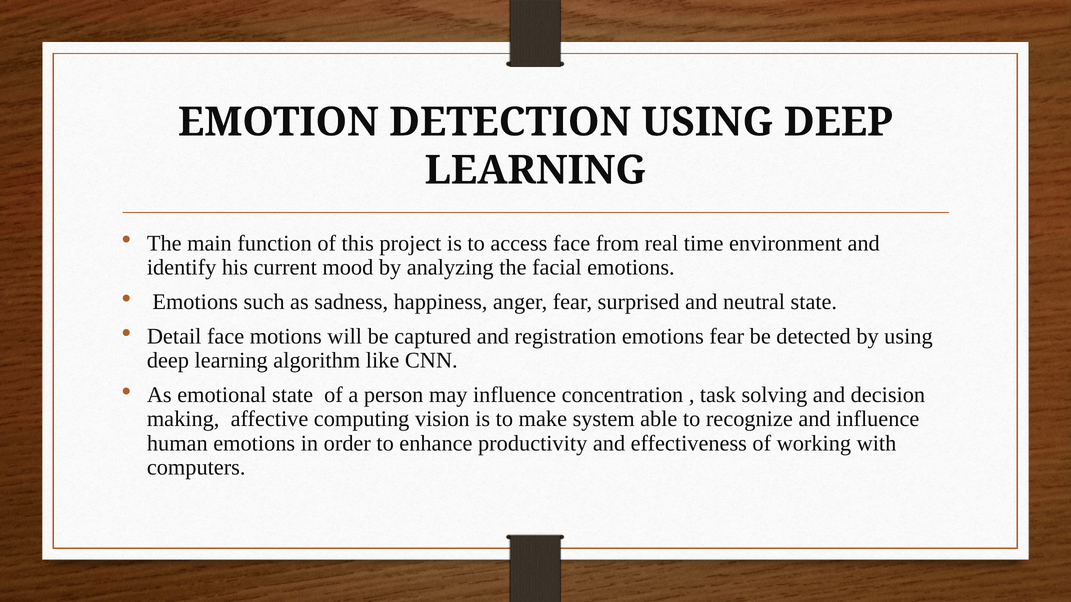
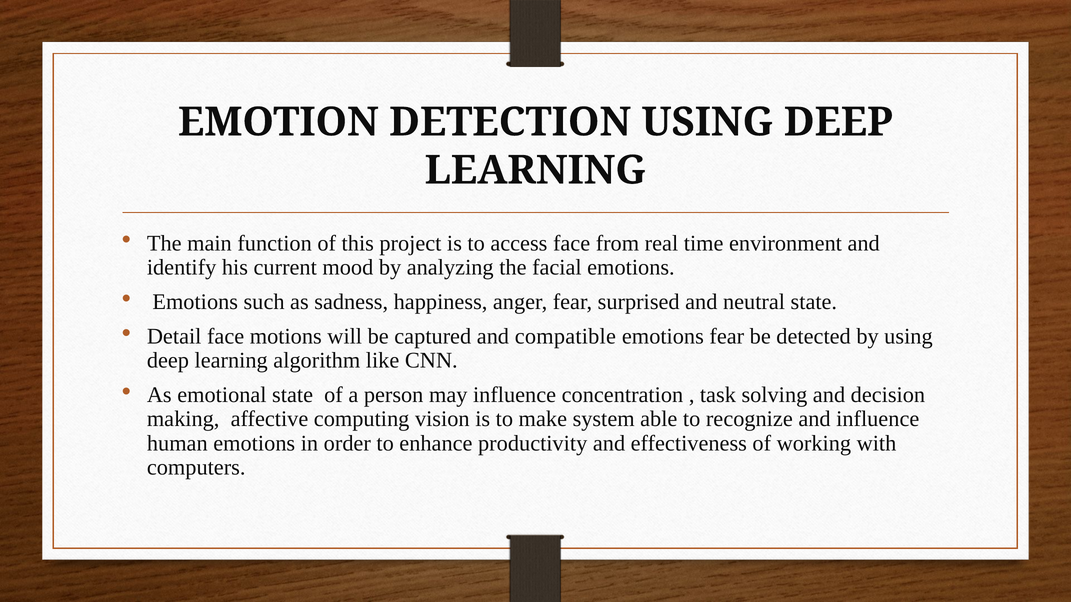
registration: registration -> compatible (565, 337)
